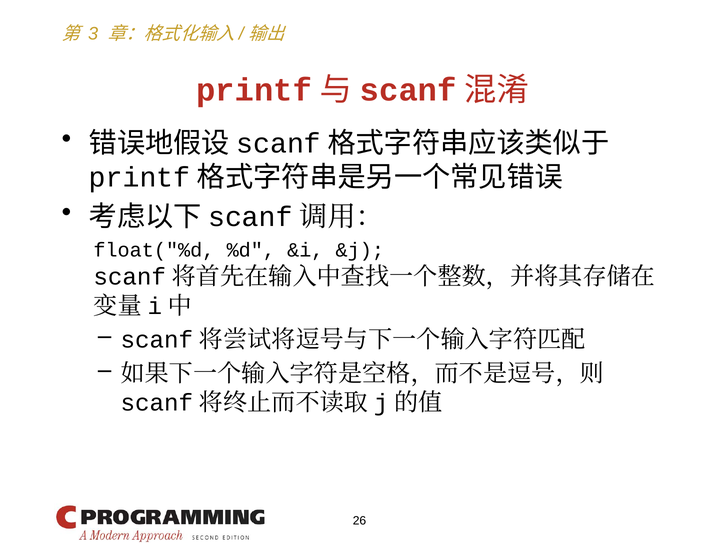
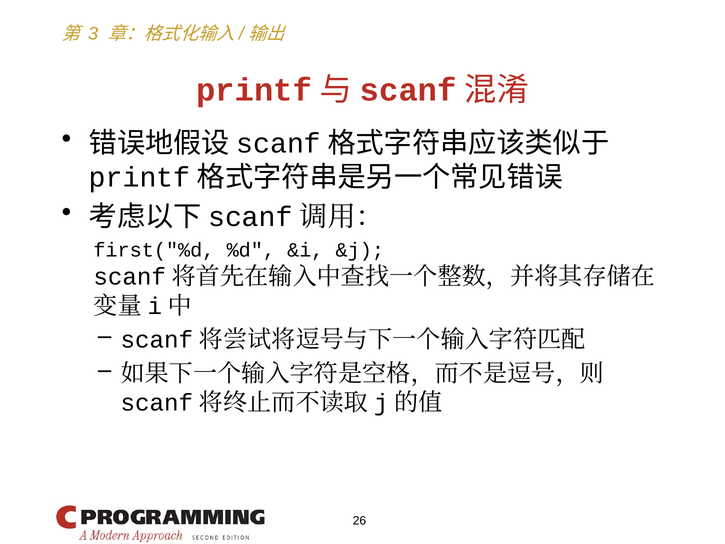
float("%d: float("%d -> first("%d (154, 250)
